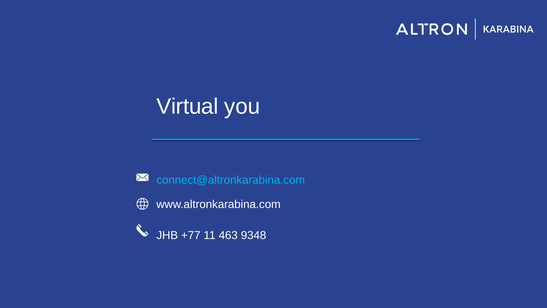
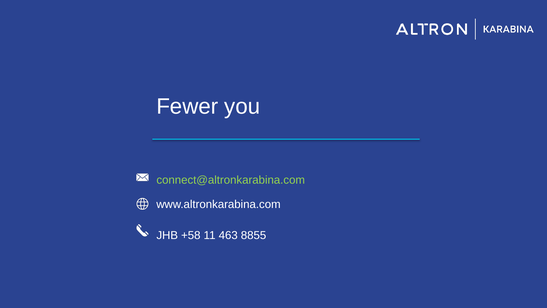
Virtual: Virtual -> Fewer (187, 106)
connect@altronkarabina.com colour: light blue -> light green (231, 180)
+77: +77 -> +58 (191, 235)
9348: 9348 -> 8855 (254, 235)
